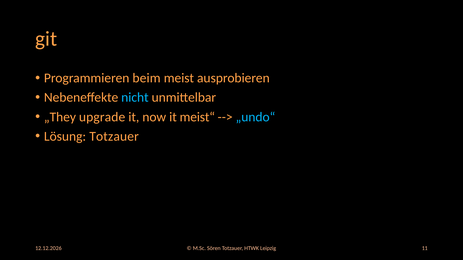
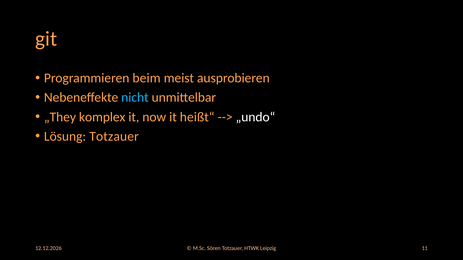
upgrade: upgrade -> komplex (102, 117)
meist“: meist“ -> heißt“ (197, 117)
„undo“ colour: light blue -> white (255, 117)
